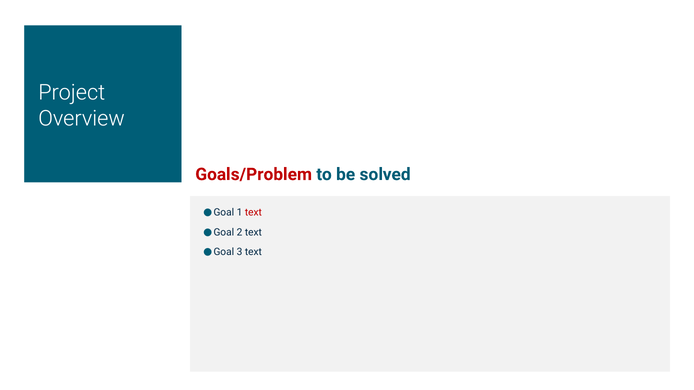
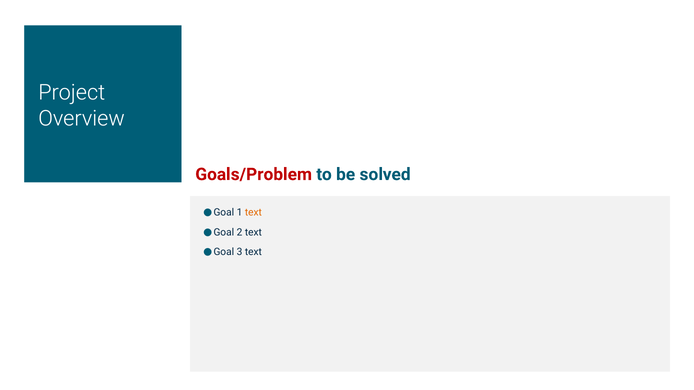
text colour: red -> orange (253, 213)
